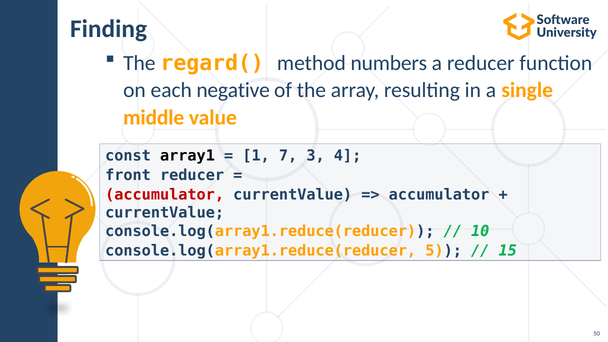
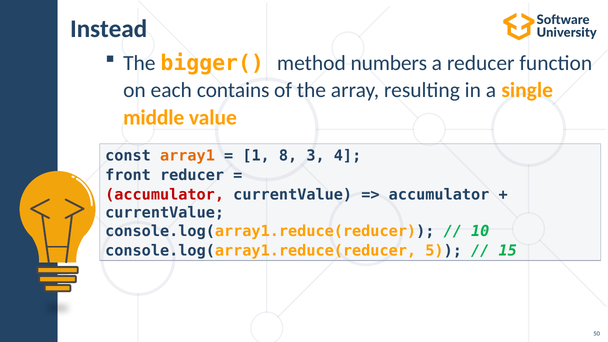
Finding: Finding -> Instead (109, 29)
regard(: regard( -> bigger( (212, 63)
negative: negative -> contains (233, 90)
array1 colour: black -> orange (187, 156)
7: 7 -> 8 (288, 156)
